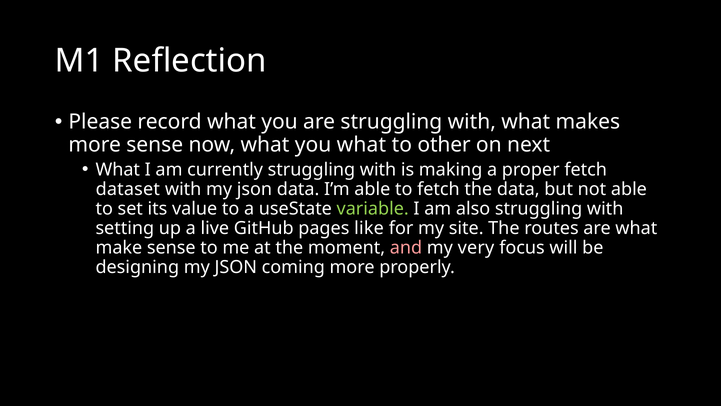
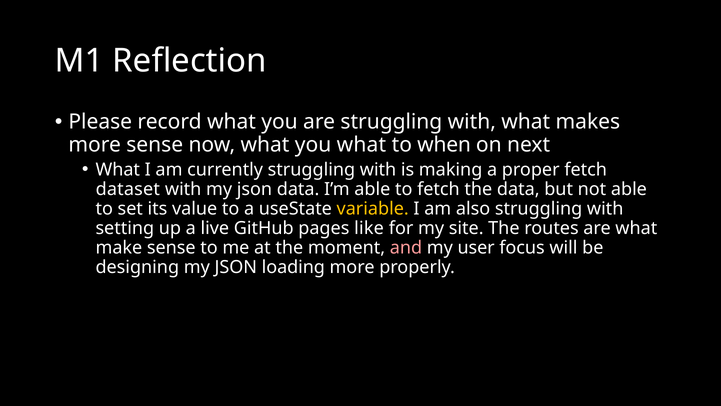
other: other -> when (444, 145)
variable colour: light green -> yellow (373, 208)
very: very -> user (476, 247)
coming: coming -> loading (293, 267)
